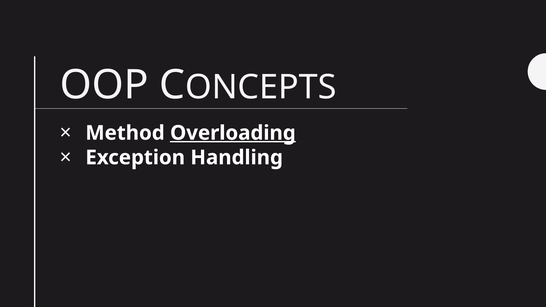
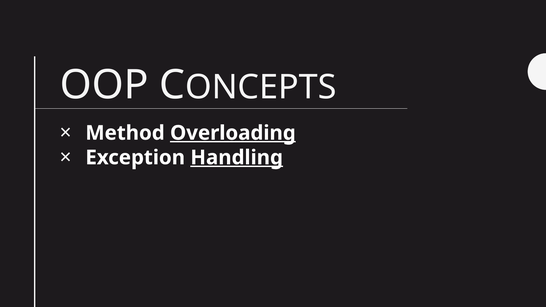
Handling underline: none -> present (237, 158)
